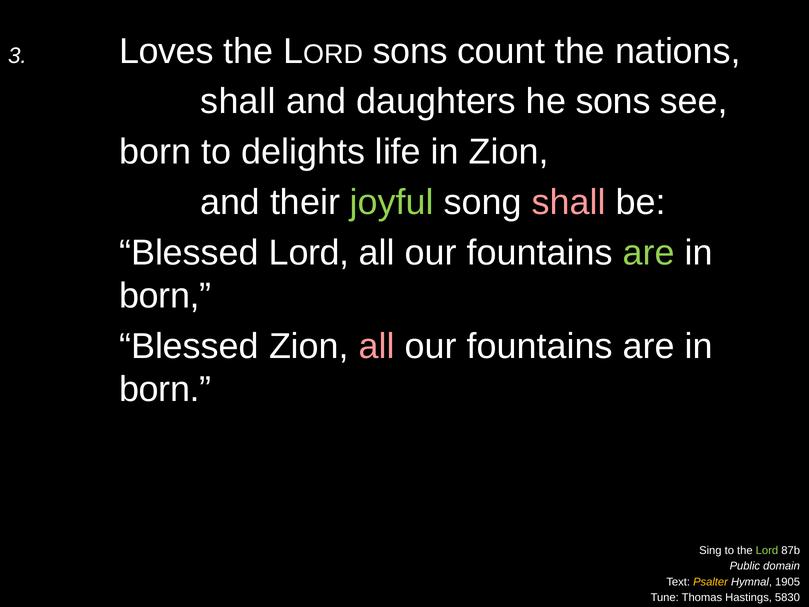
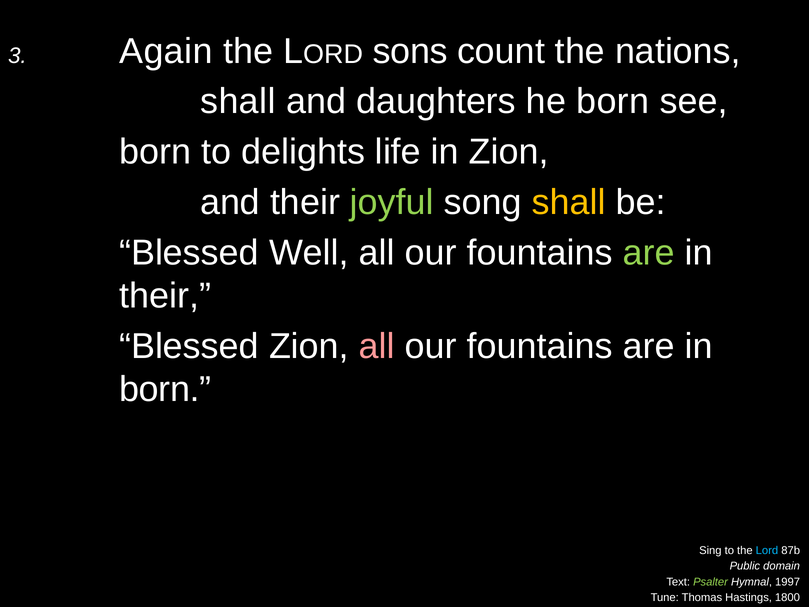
Loves: Loves -> Again (166, 51)
he sons: sons -> born (613, 102)
shall colour: pink -> yellow (569, 202)
Blessed Lord: Lord -> Well (309, 253)
born: born -> their (165, 296)
Lord colour: light green -> light blue (767, 550)
Psalter colour: yellow -> light green (711, 582)
1905: 1905 -> 1997 (788, 582)
5830: 5830 -> 1800 (787, 597)
